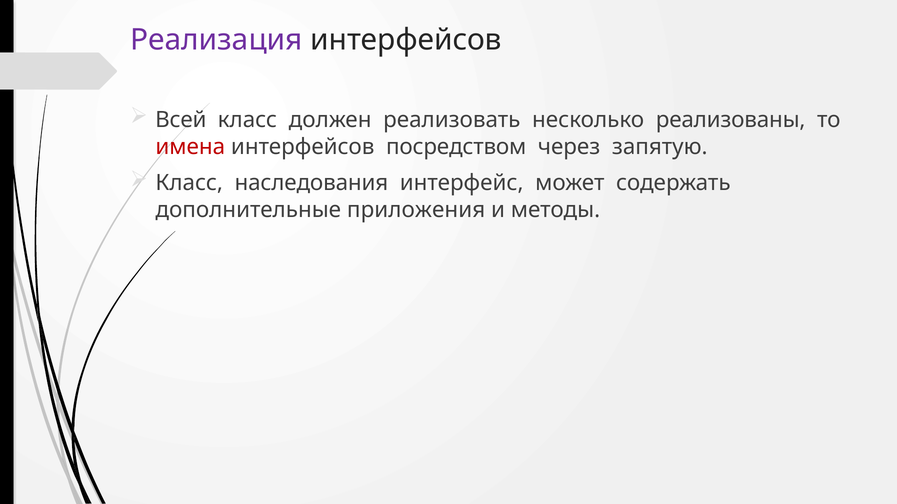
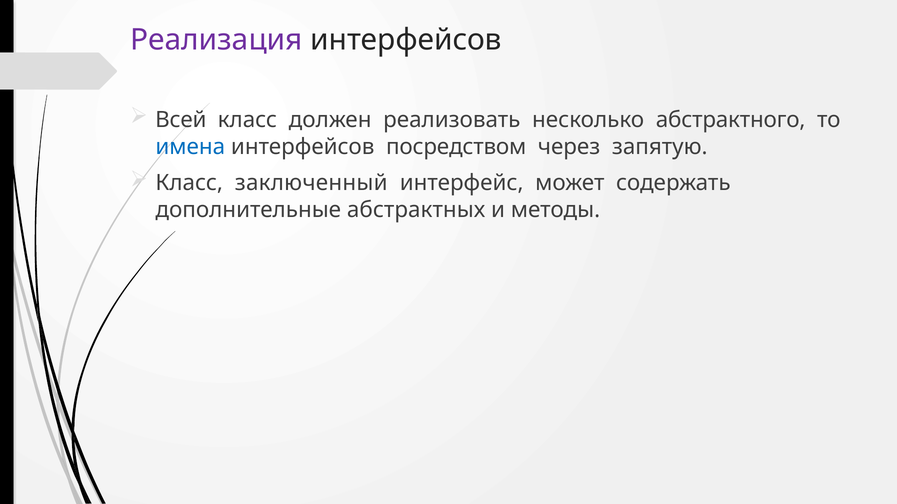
реализованы: реализованы -> абстрактного (731, 120)
имена colour: red -> blue (190, 147)
наследования: наследования -> заключенный (311, 183)
приложения: приложения -> абстрактных (416, 210)
